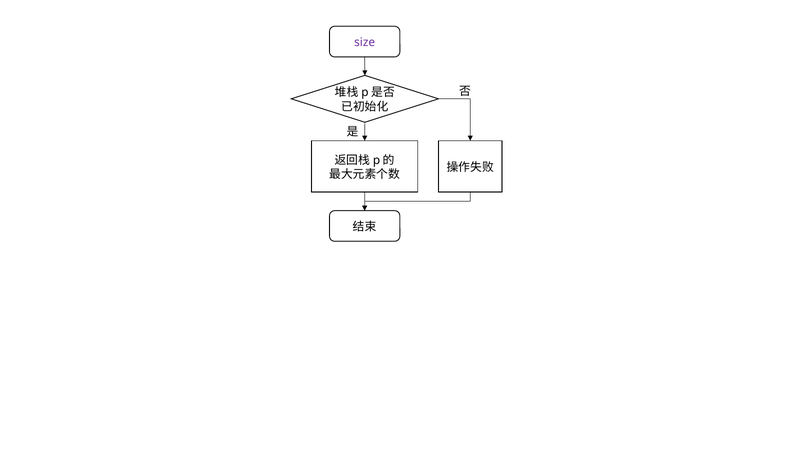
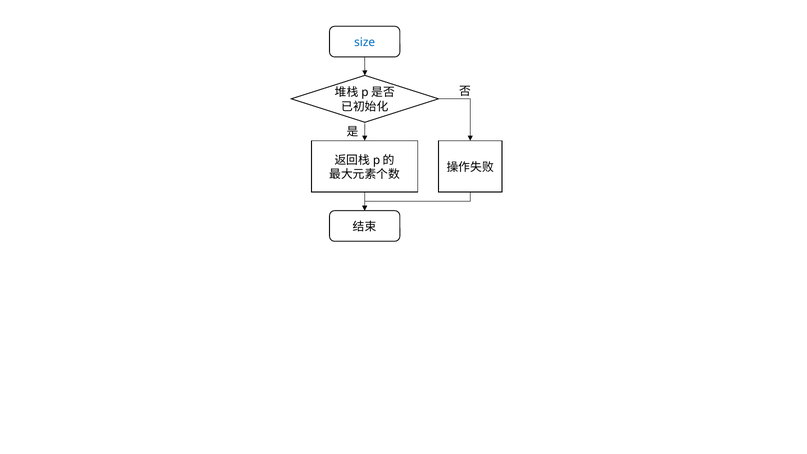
size colour: purple -> blue (365, 42)
